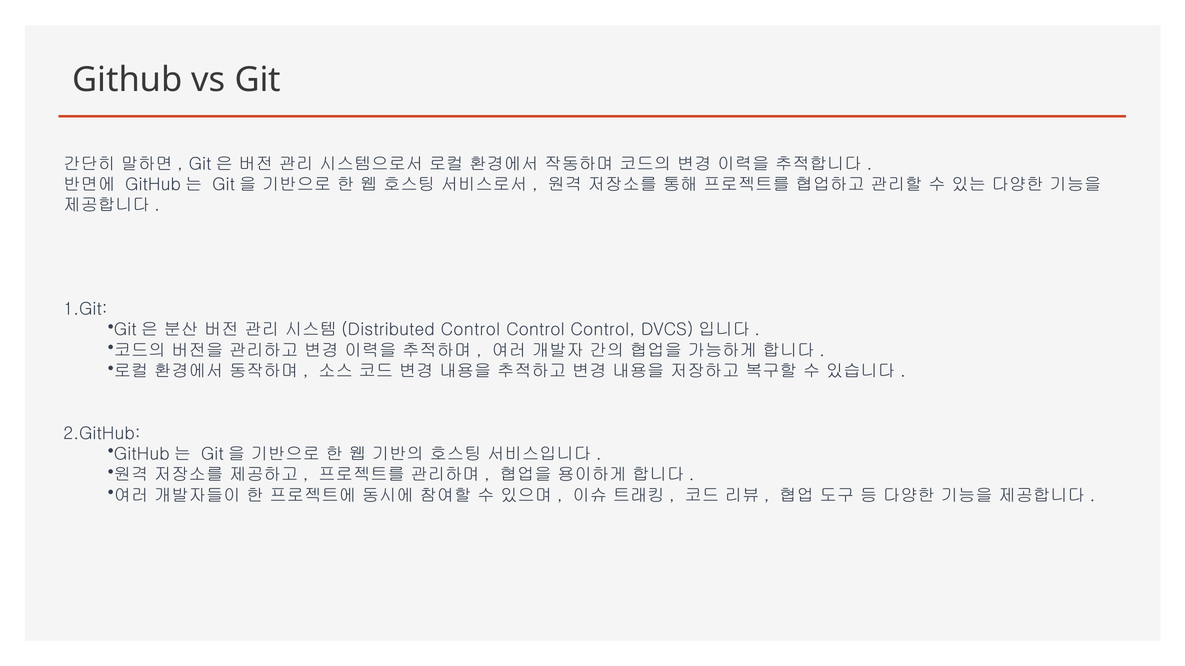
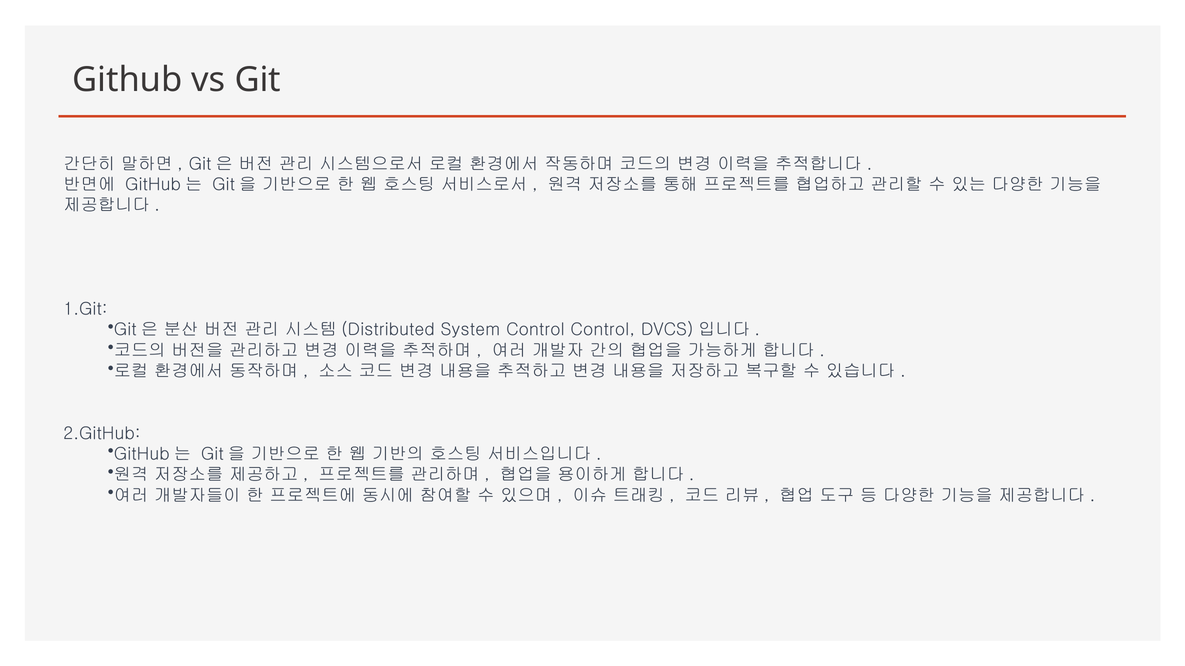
Control: Control -> System (470, 330)
